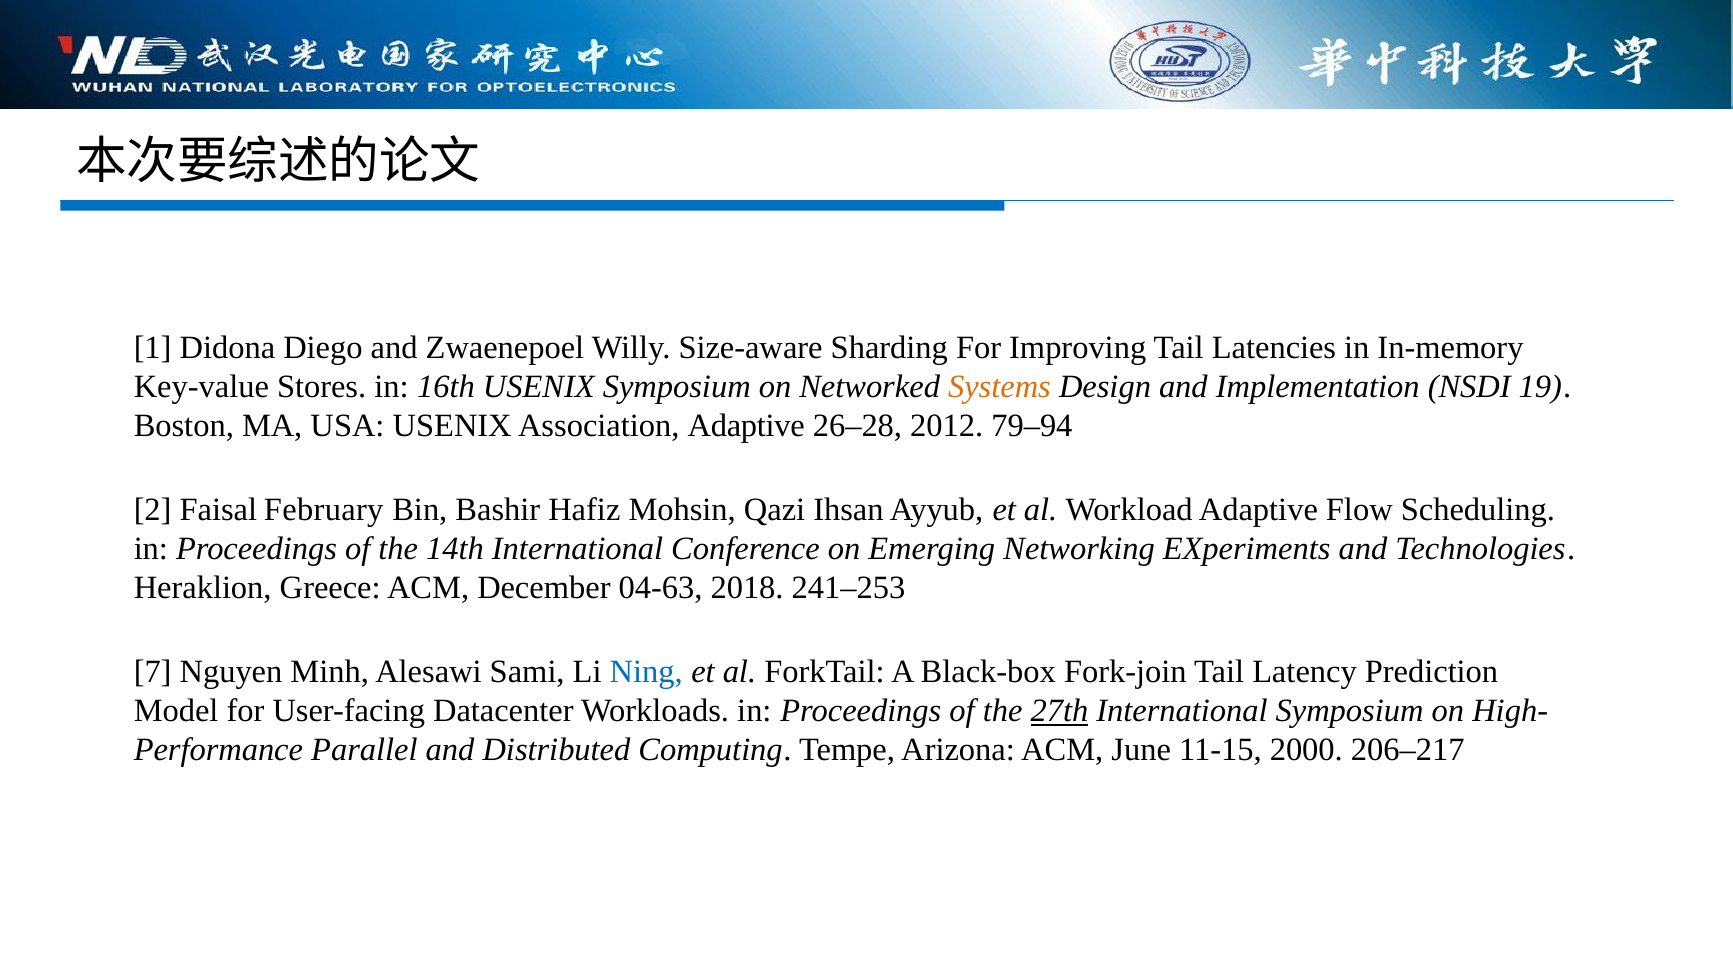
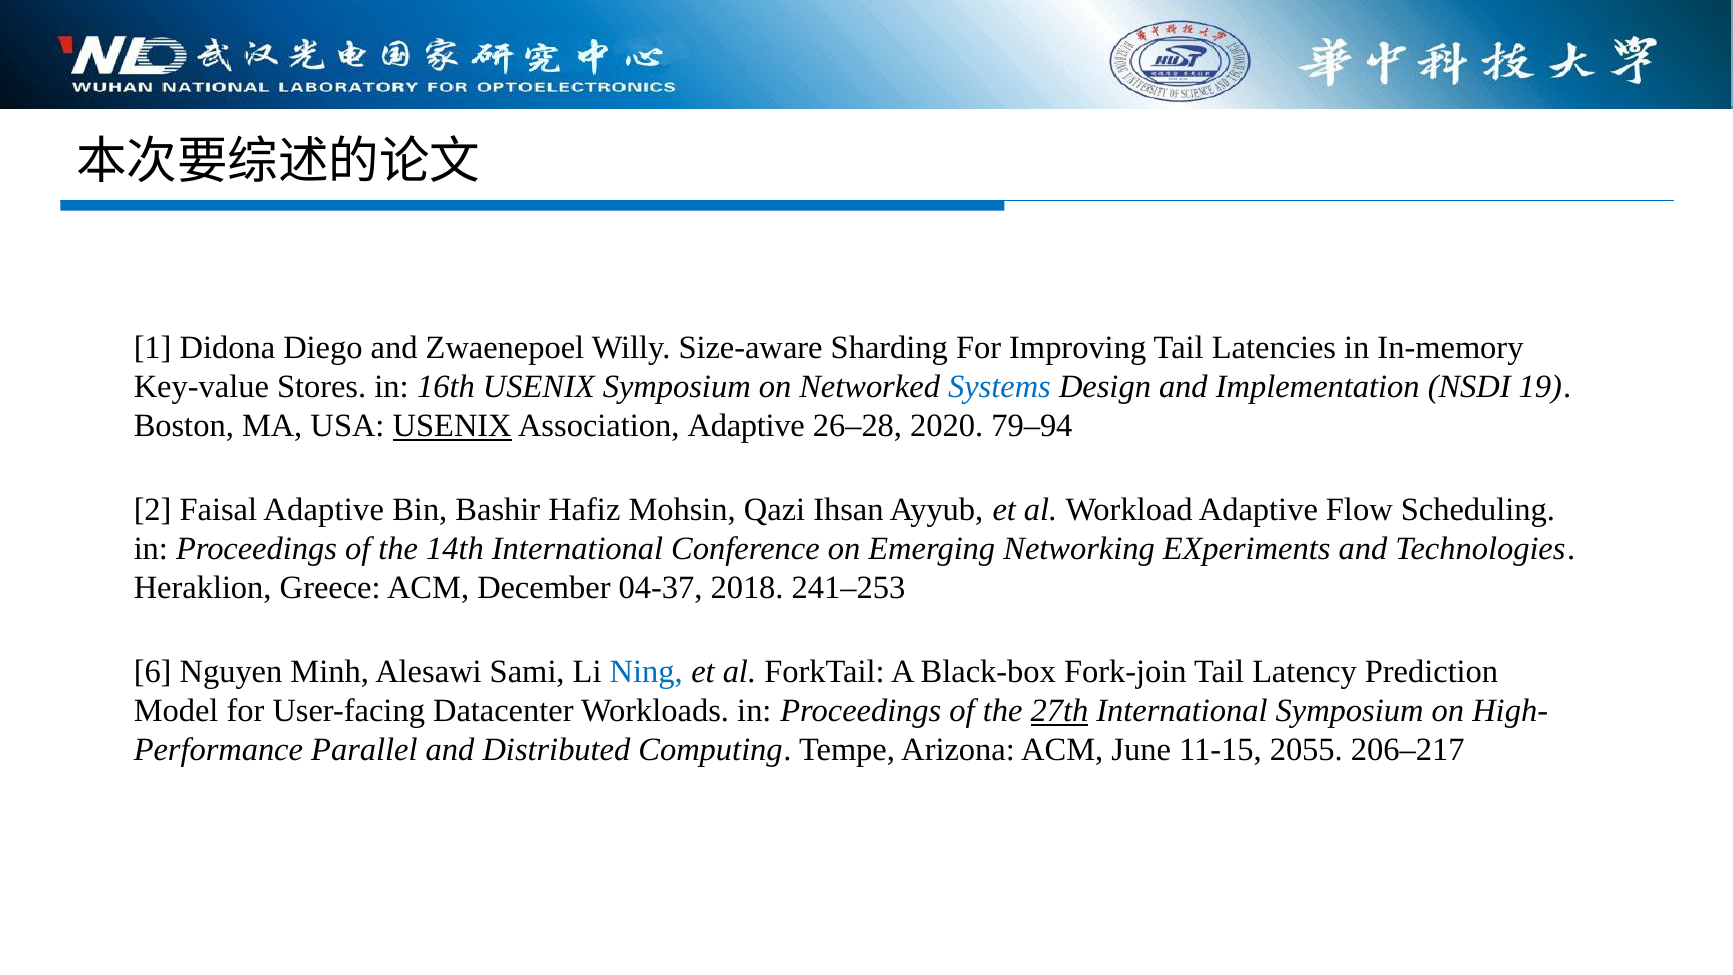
Systems colour: orange -> blue (999, 387)
USENIX underline: none -> present (452, 426)
2012: 2012 -> 2020 (947, 426)
Faisal February: February -> Adaptive (324, 510)
04-63: 04-63 -> 04-37 (661, 588)
7: 7 -> 6 (153, 672)
2000: 2000 -> 2055 (1306, 750)
